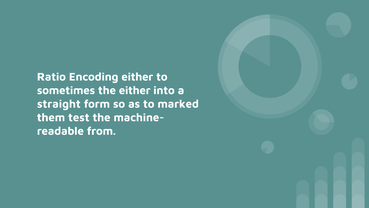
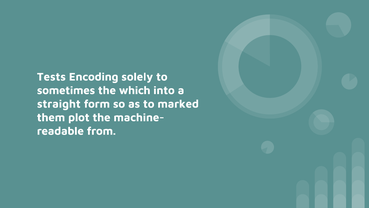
Ratio: Ratio -> Tests (51, 77)
Encoding either: either -> solely (137, 77)
the either: either -> which (135, 90)
test: test -> plot (79, 117)
